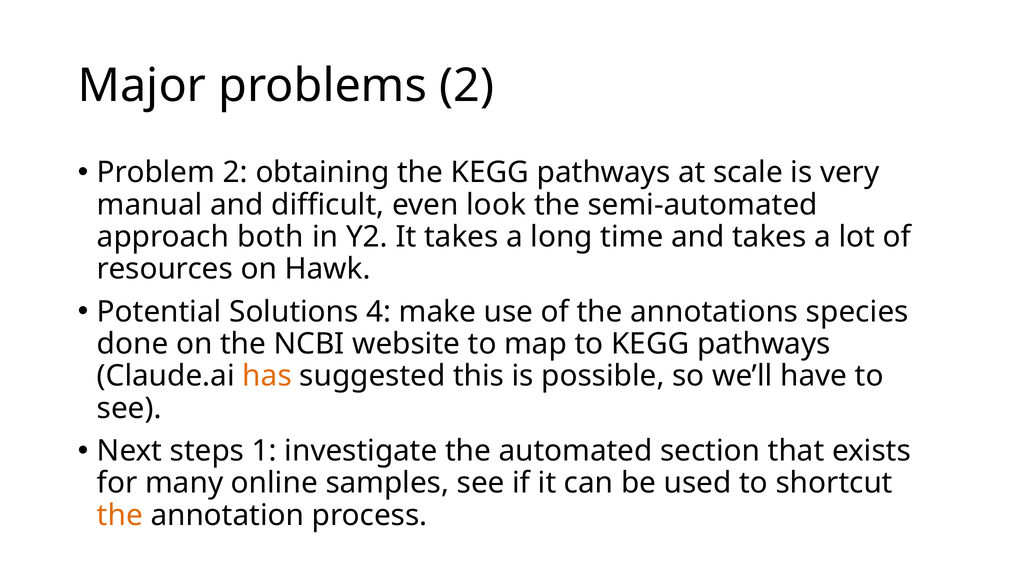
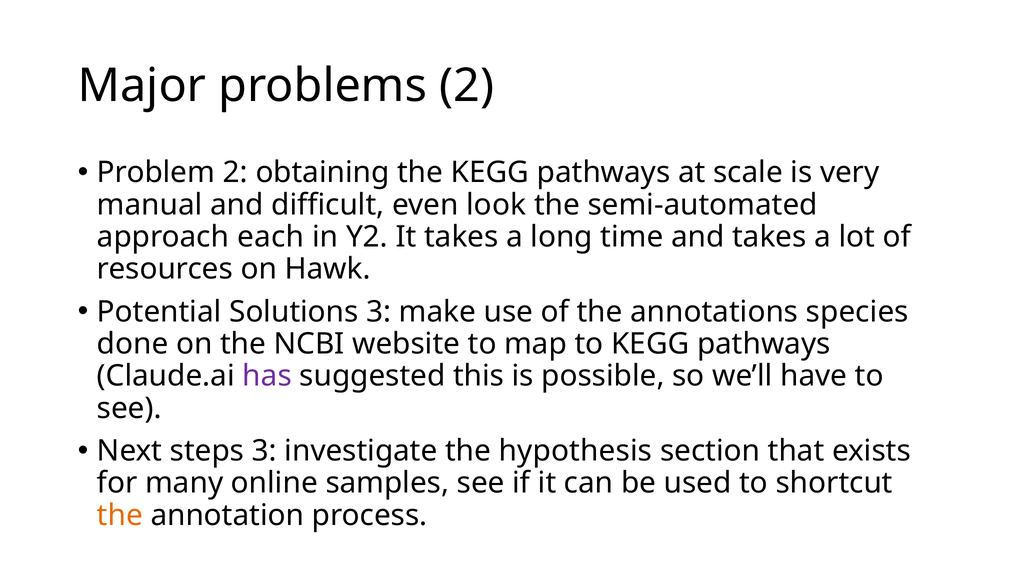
both: both -> each (271, 237)
Solutions 4: 4 -> 3 (379, 312)
has colour: orange -> purple (267, 376)
steps 1: 1 -> 3 (264, 451)
automated: automated -> hypothesis (575, 451)
